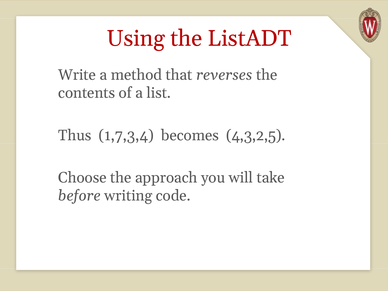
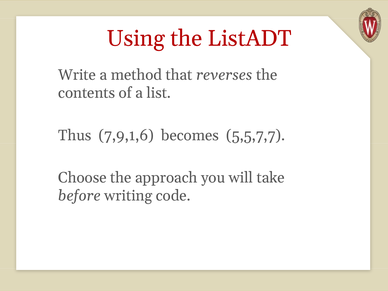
1,7,3,4: 1,7,3,4 -> 7,9,1,6 (126, 135)
4,3,2,5: 4,3,2,5 -> 5,5,7,7 (256, 135)
